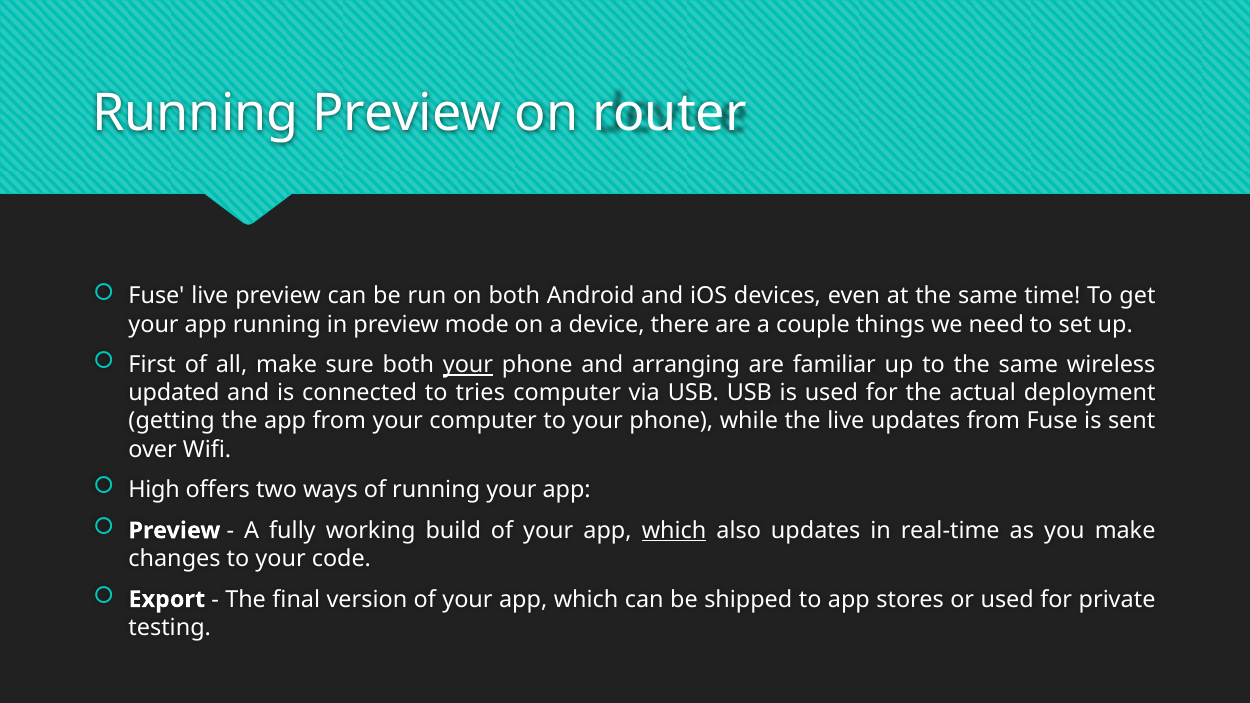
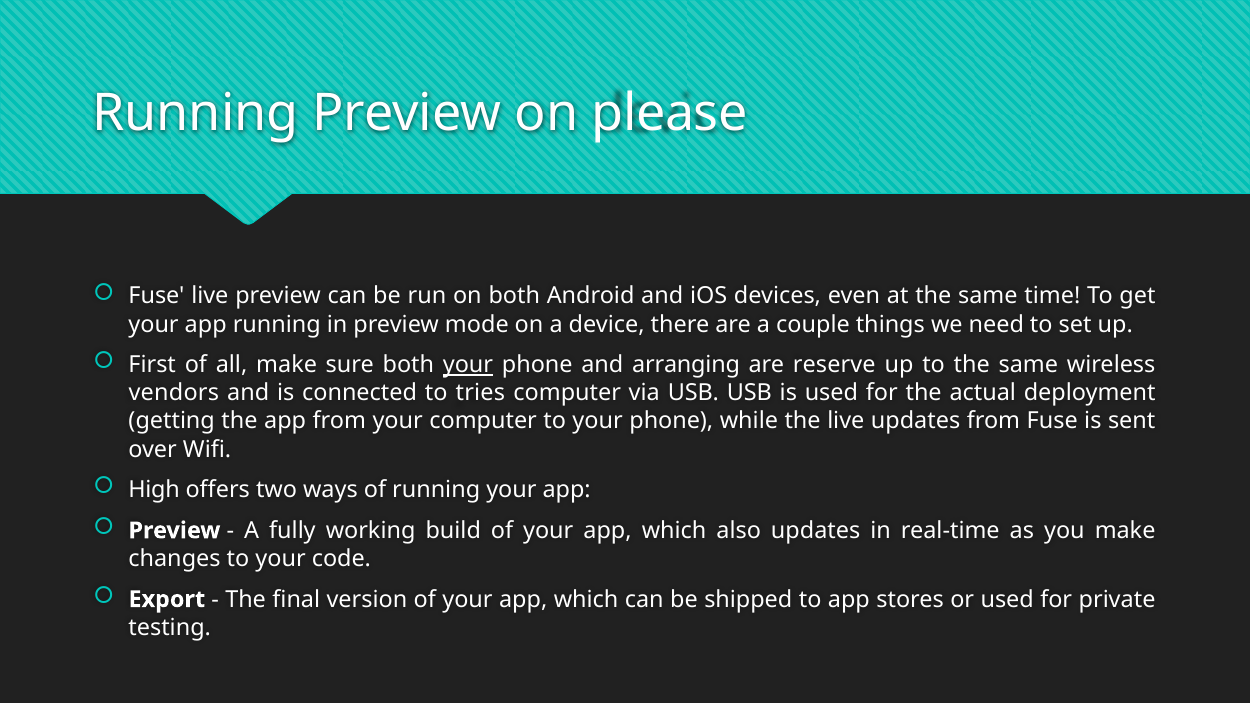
router: router -> please (670, 113)
familiar: familiar -> reserve (834, 365)
updated: updated -> vendors (174, 393)
which underline: present -> none (674, 531)
